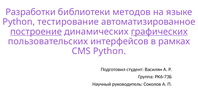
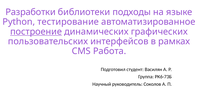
методов: методов -> подходы (132, 12)
графических underline: present -> none (159, 32)
CMS Python: Python -> Работа (110, 51)
